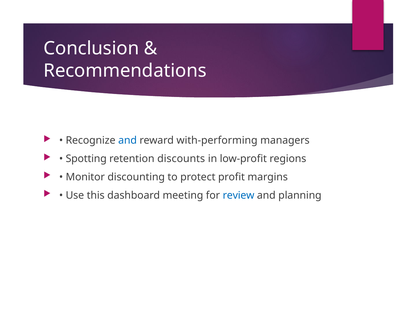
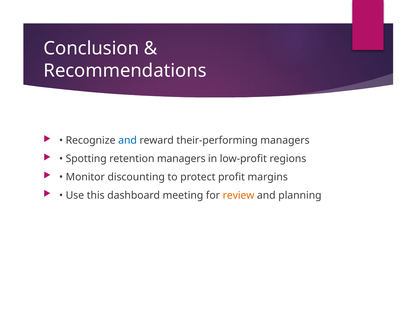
with-performing: with-performing -> their-performing (217, 141)
retention discounts: discounts -> managers (181, 159)
review colour: blue -> orange (239, 195)
